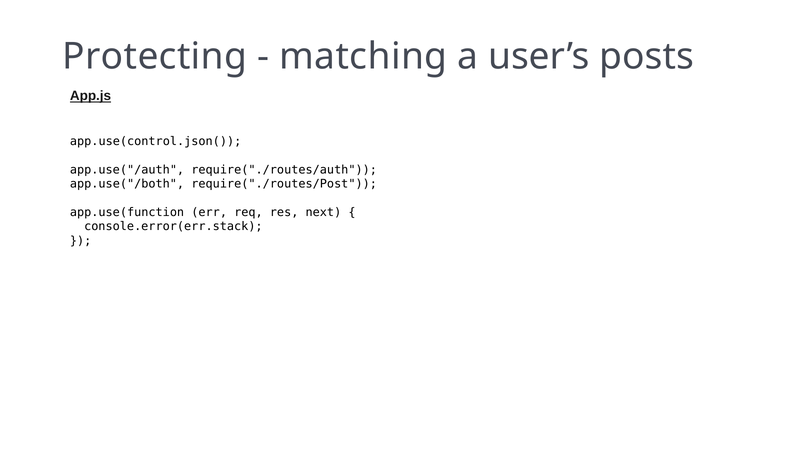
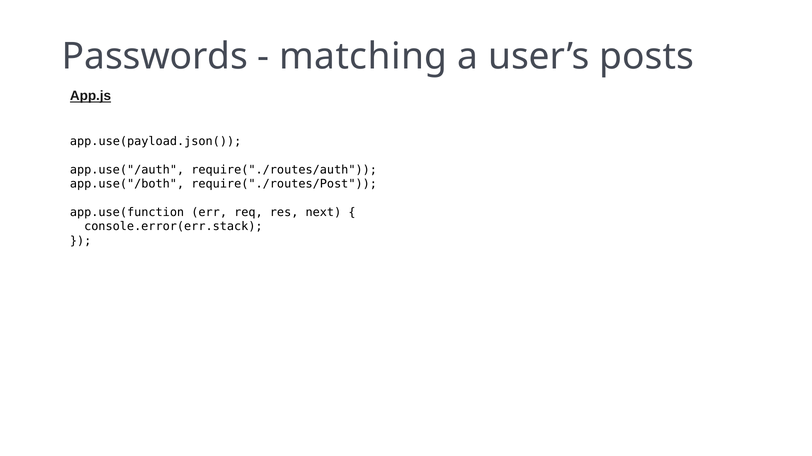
Protecting: Protecting -> Passwords (155, 56)
app.use(control.json(: app.use(control.json( -> app.use(payload.json( (156, 142)
